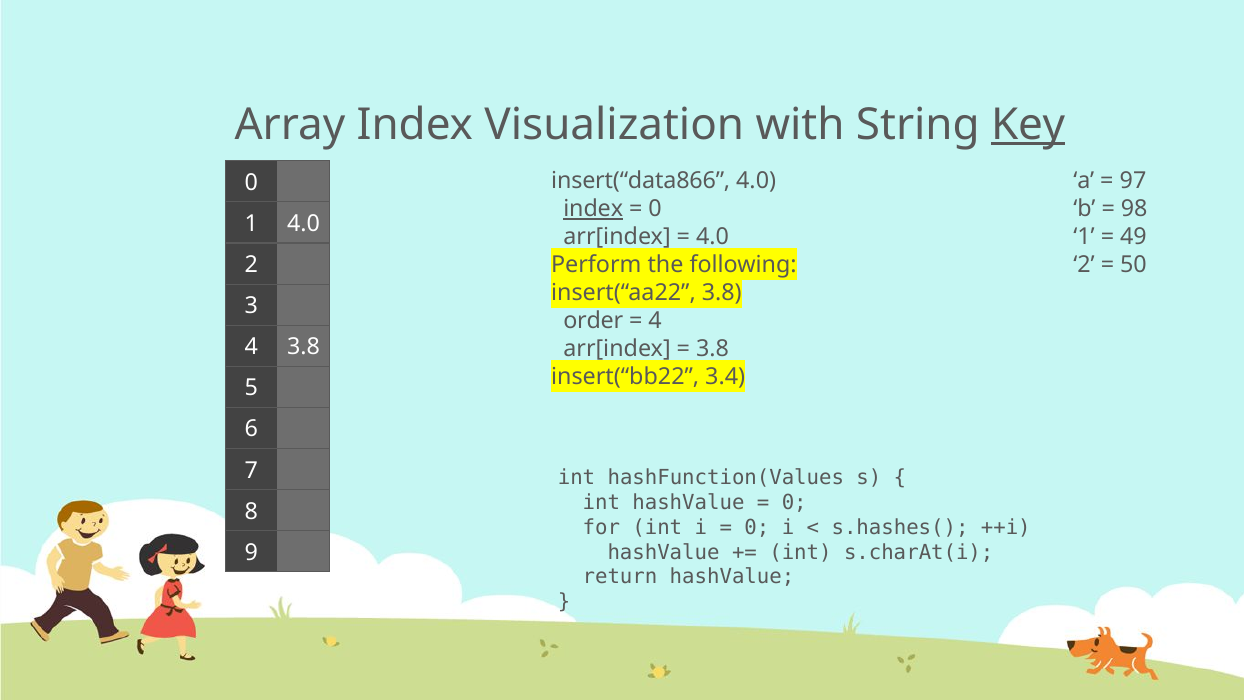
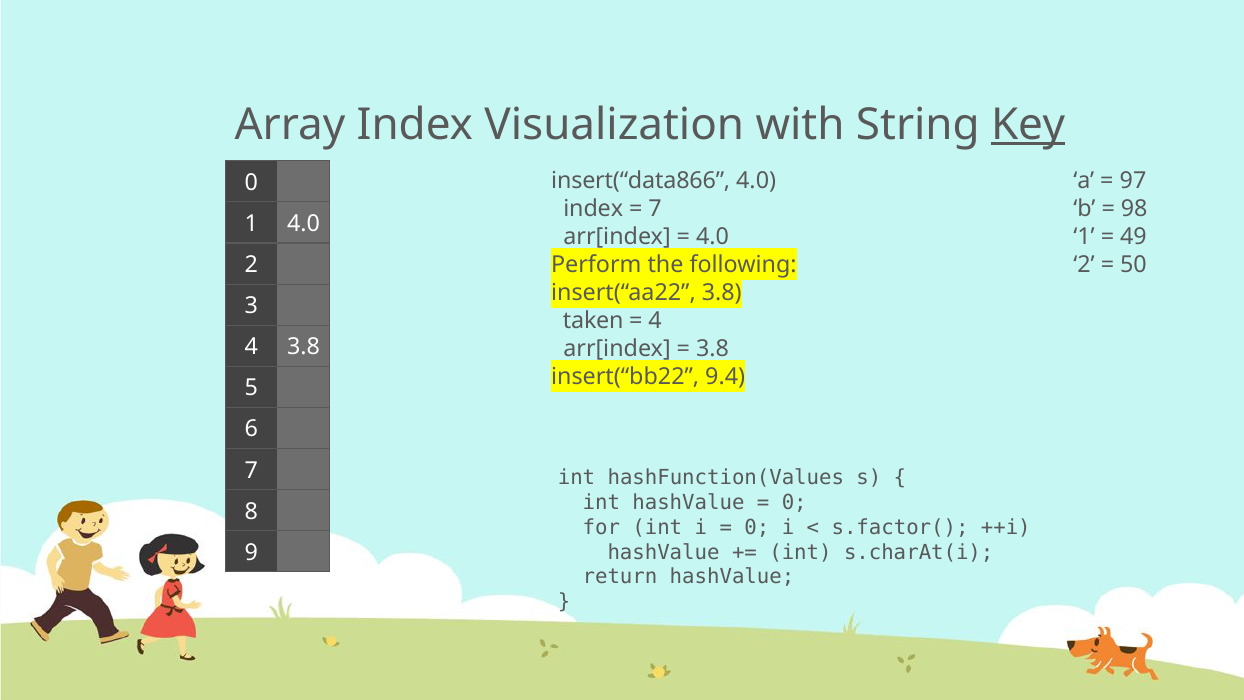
index underline: present -> none (593, 209)
0: 0 -> 7 (655, 209)
order: order -> taken (593, 321)
3.4: 3.4 -> 9.4 (725, 377)
s.hashes(: s.hashes( -> s.factor( (900, 527)
